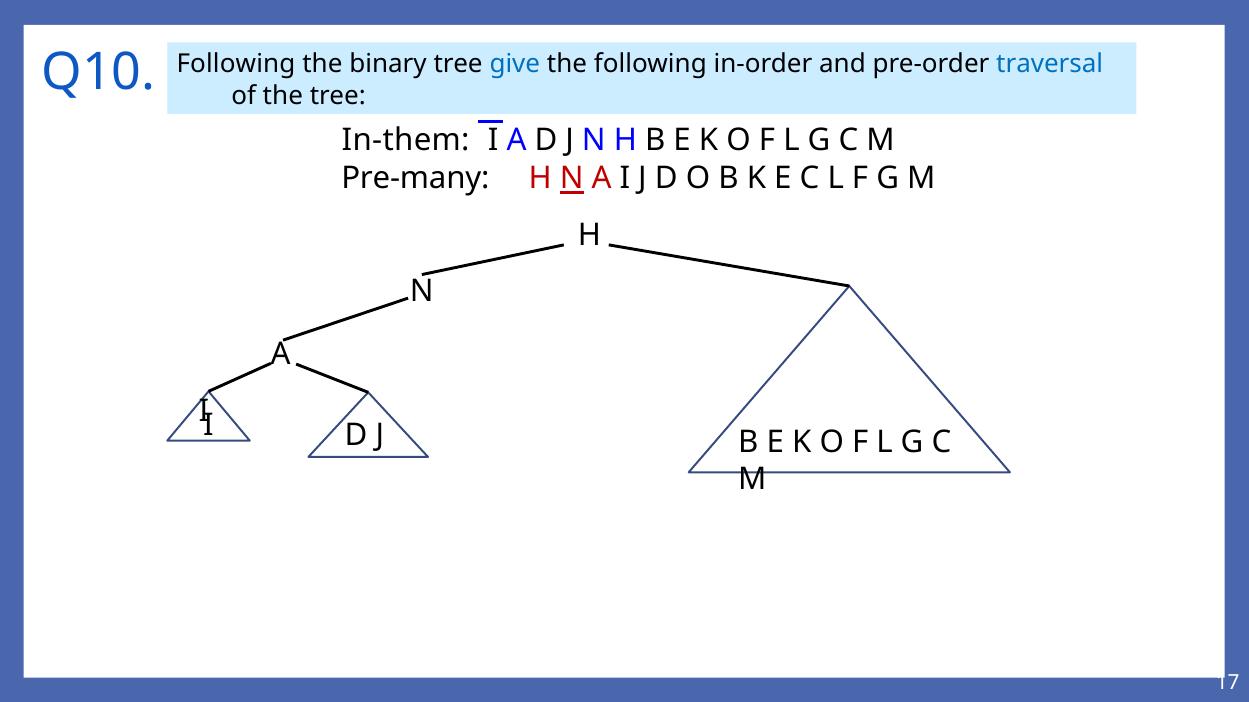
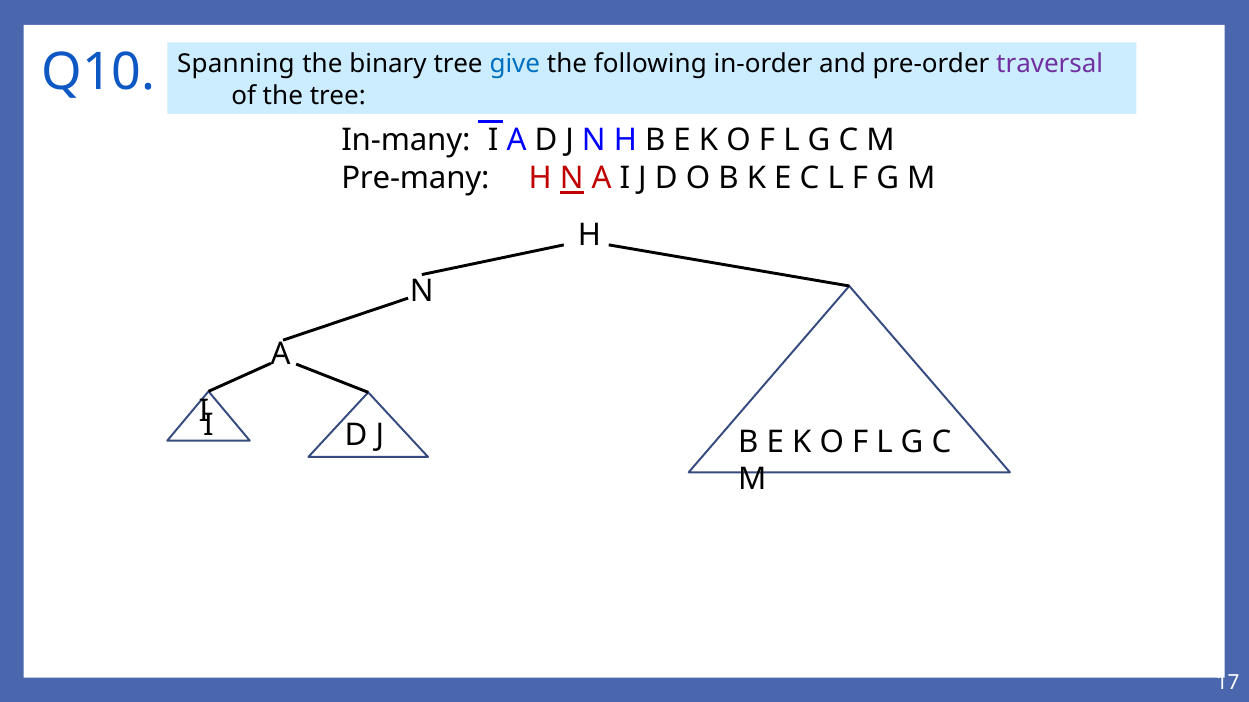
Following: Following -> Spanning (236, 64)
traversal colour: blue -> purple (1050, 64)
In-them: In-them -> In-many (406, 141)
